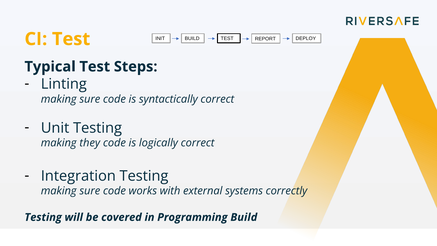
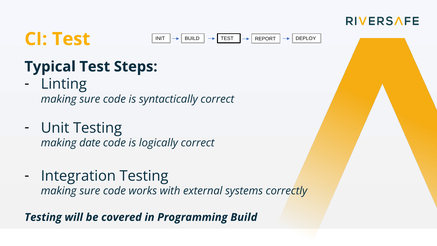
they: they -> date (90, 143)
